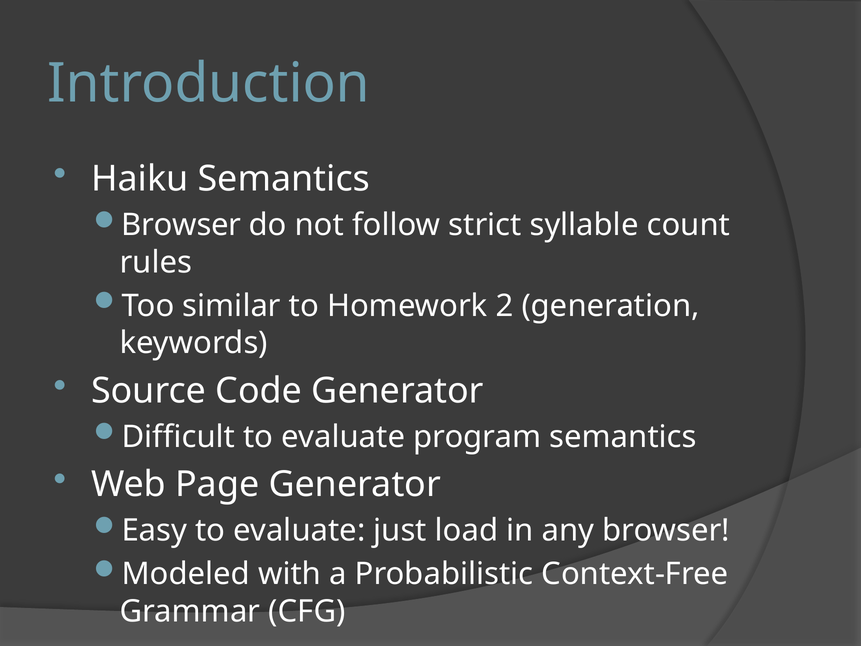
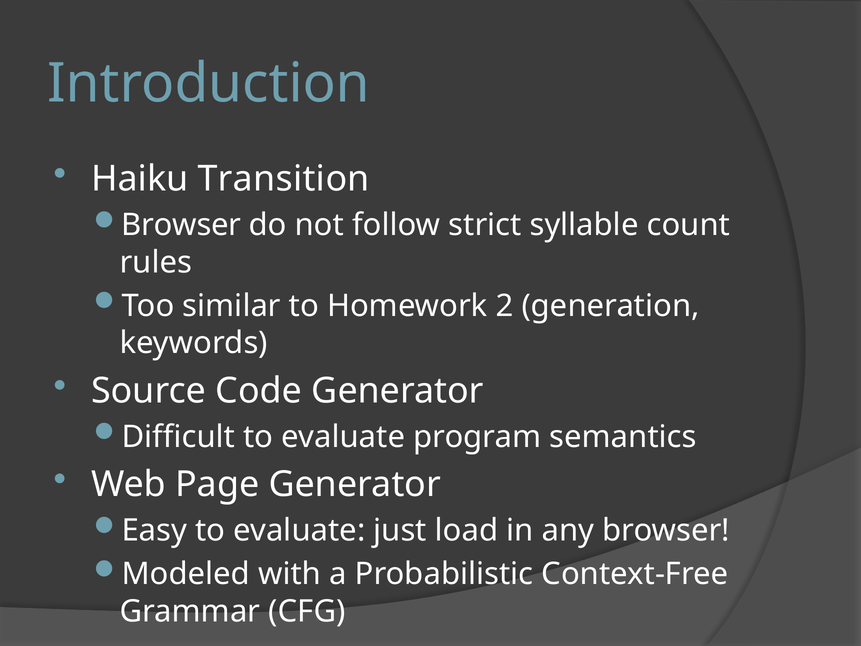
Haiku Semantics: Semantics -> Transition (284, 179)
